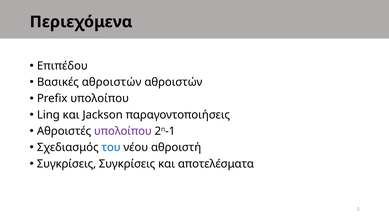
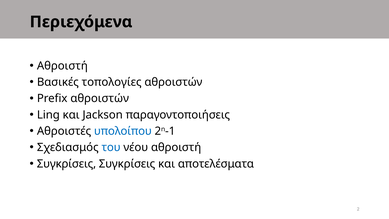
Επιπέδου: Επιπέδου -> Αθροιστή (62, 66)
Βασικές αθροιστών: αθροιστών -> τοπολογίες (112, 82)
Prefix υπολοίπου: υπολοίπου -> αθροιστών (100, 98)
υπολοίπου colour: purple -> blue (123, 131)
